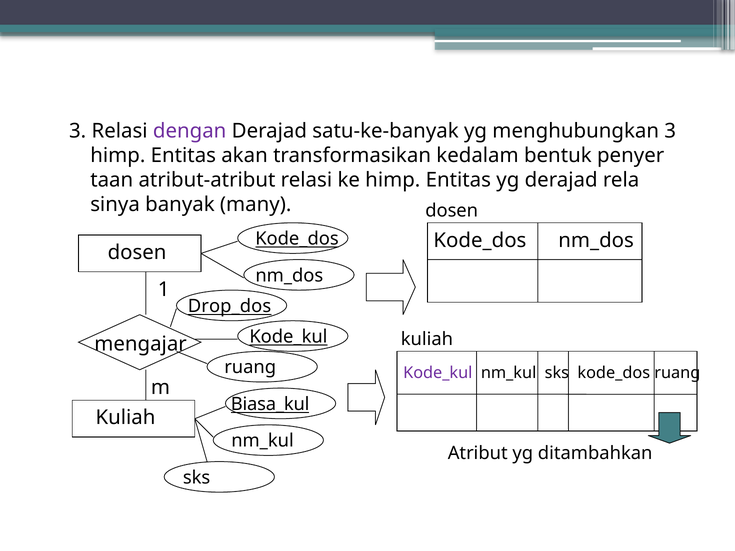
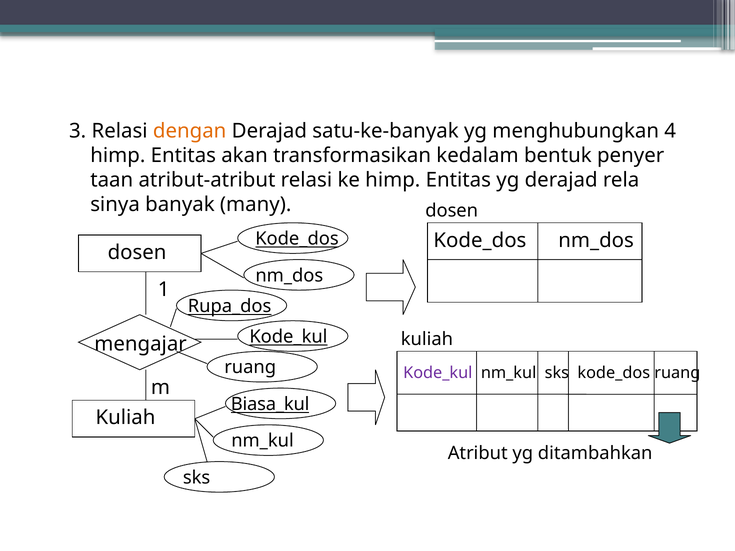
dengan colour: purple -> orange (190, 131)
menghubungkan 3: 3 -> 4 (670, 131)
Drop_dos: Drop_dos -> Rupa_dos (230, 306)
